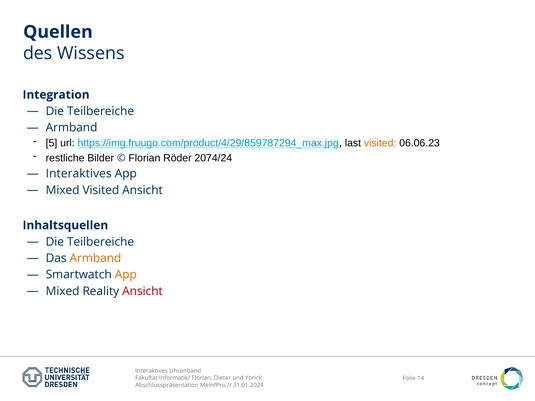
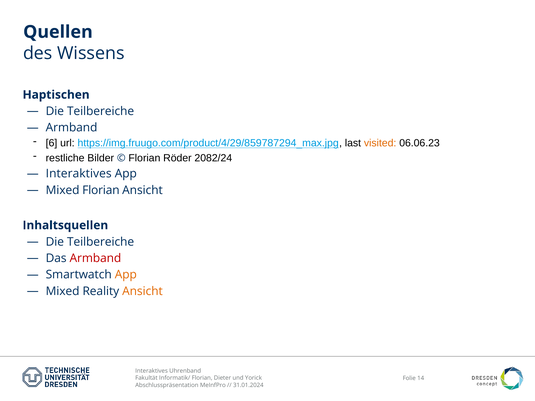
Integration: Integration -> Haptischen (56, 95)
5: 5 -> 6 (52, 143)
2074/24: 2074/24 -> 2082/24 (213, 158)
Mixed Visited: Visited -> Florian (101, 190)
Armband colour: orange -> red (95, 258)
Ansicht colour: red -> orange (143, 291)
